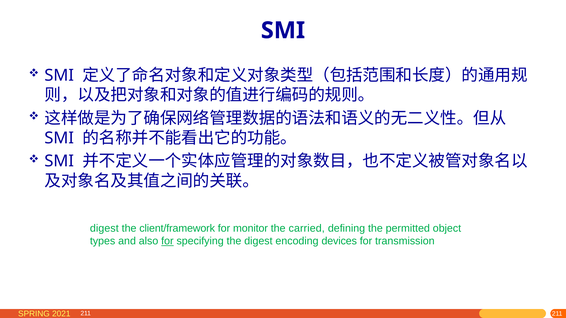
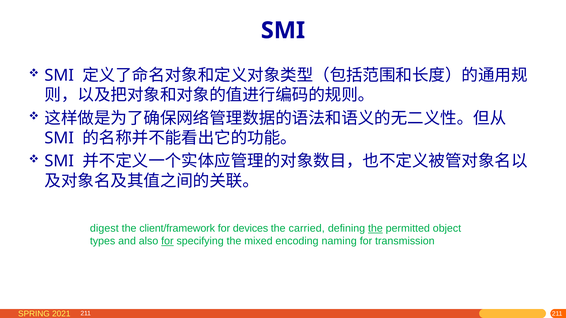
monitor: monitor -> devices (251, 229)
the underline: none -> present (375, 229)
the digest: digest -> mixed (258, 241)
devices: devices -> naming (339, 241)
